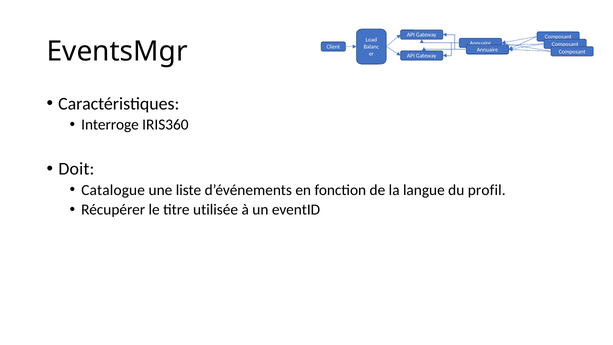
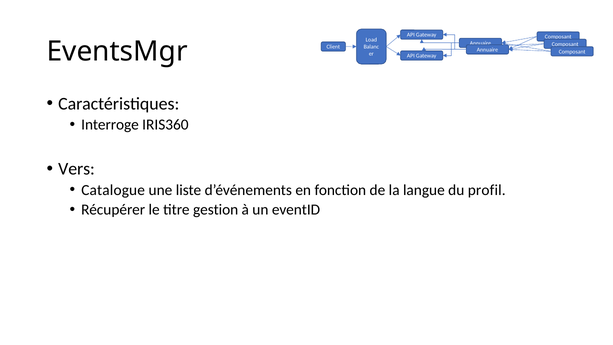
Doit: Doit -> Vers (77, 169)
utilisée: utilisée -> gestion (216, 210)
